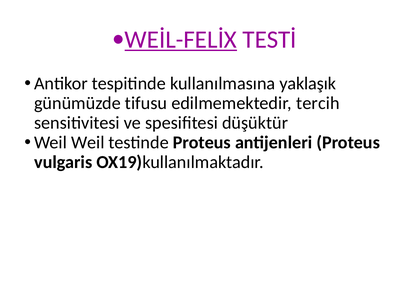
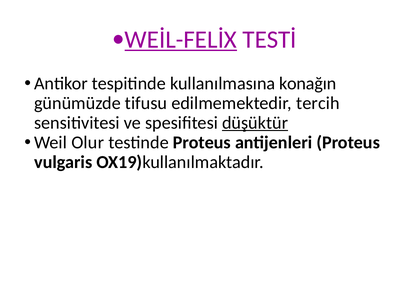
yaklaşık: yaklaşık -> konağın (308, 83)
düşüktür underline: none -> present (255, 123)
Weil Weil: Weil -> Olur (88, 142)
